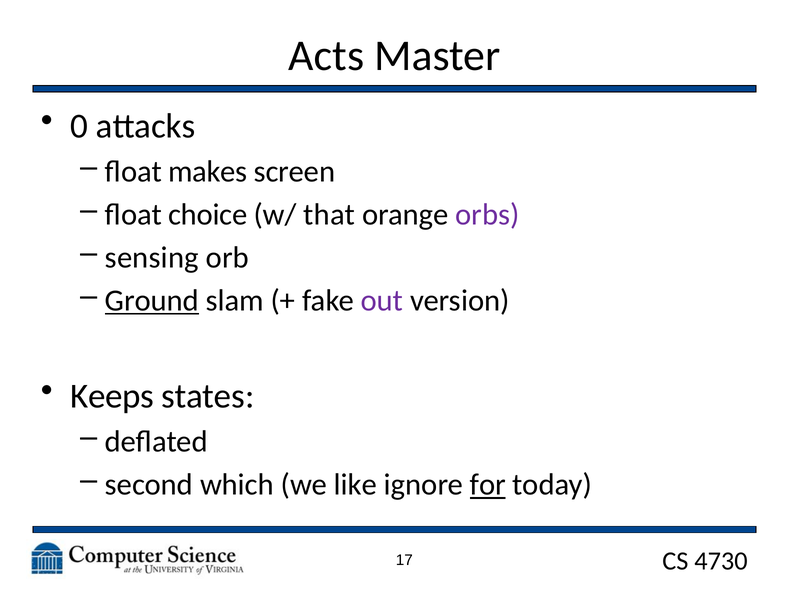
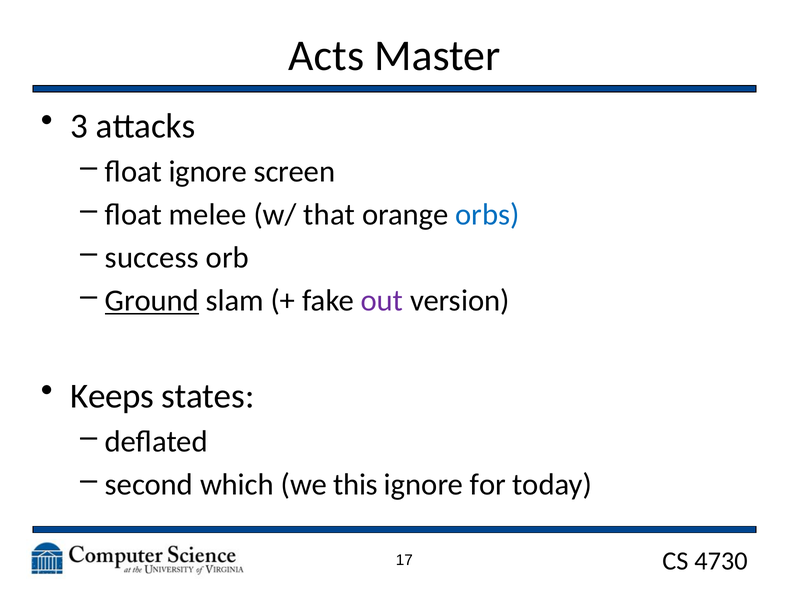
0: 0 -> 3 (79, 126)
float makes: makes -> ignore (208, 171)
choice: choice -> melee (208, 214)
orbs colour: purple -> blue (487, 214)
sensing: sensing -> success (152, 257)
like: like -> this (356, 485)
for underline: present -> none (488, 485)
